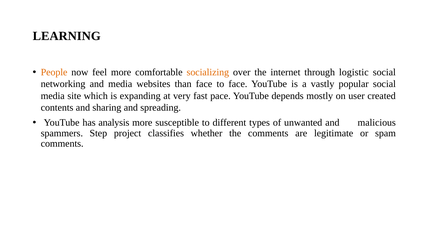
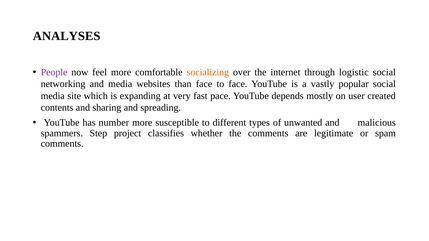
LEARNING: LEARNING -> ANALYSES (67, 36)
People colour: orange -> purple (54, 72)
analysis: analysis -> number (114, 123)
